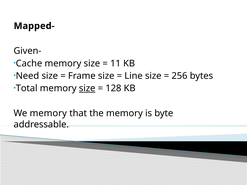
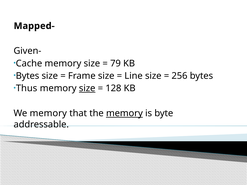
11: 11 -> 79 (116, 63)
Need: Need -> Bytes (27, 76)
Total: Total -> Thus (27, 88)
memory underline: none -> present (124, 113)
